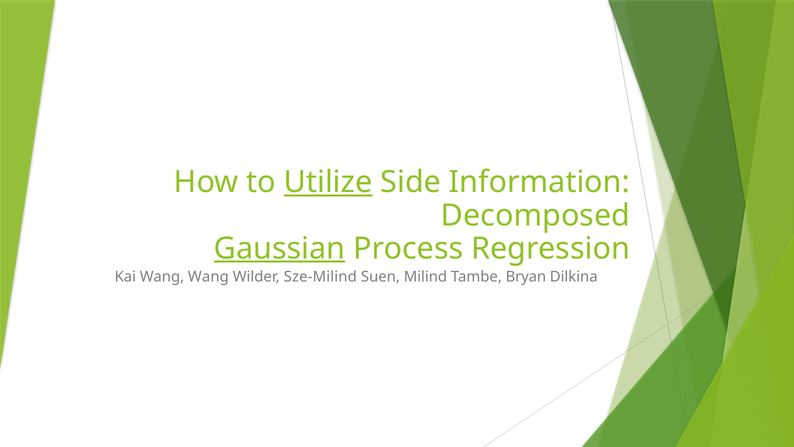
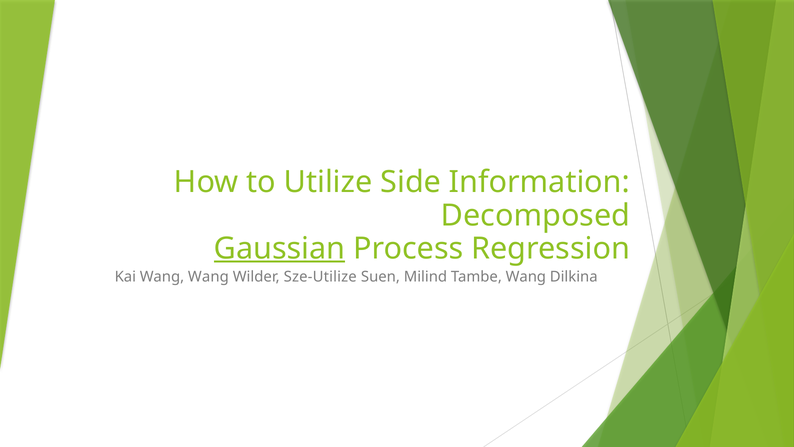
Utilize underline: present -> none (328, 182)
Sze-Milind: Sze-Milind -> Sze-Utilize (320, 277)
Tambe Bryan: Bryan -> Wang (526, 277)
